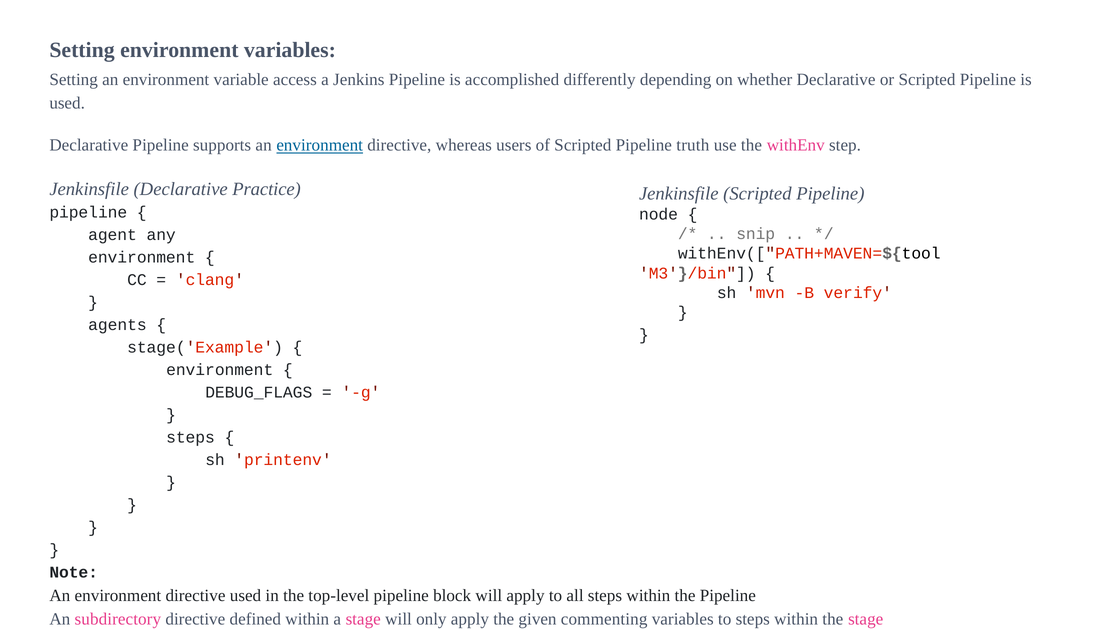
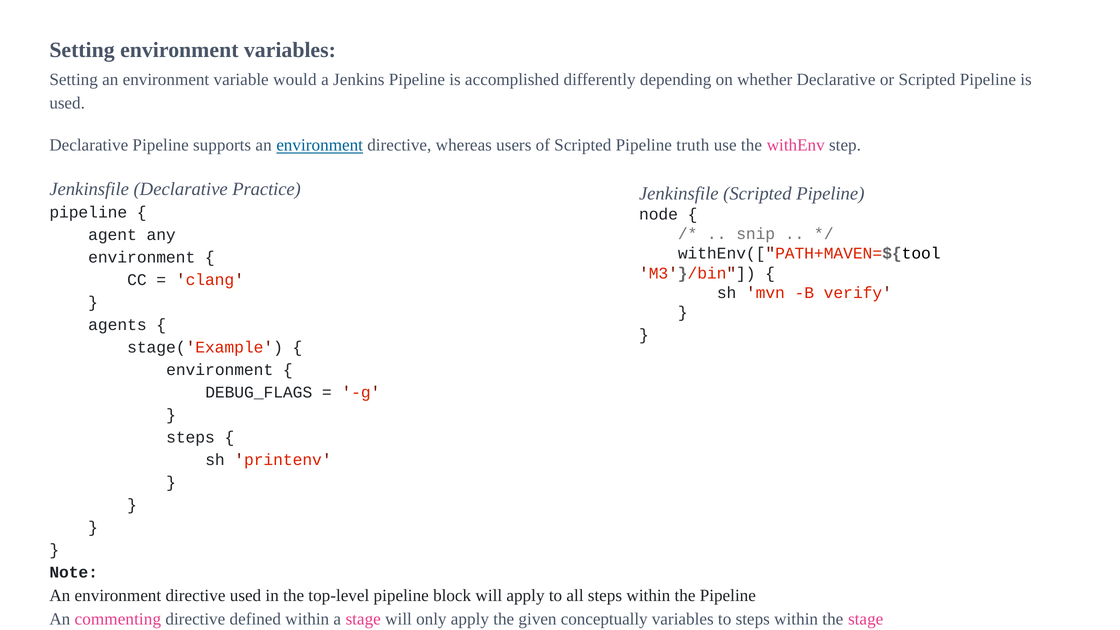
access: access -> would (295, 79)
subdirectory: subdirectory -> commenting (118, 619)
commenting: commenting -> conceptually (604, 619)
